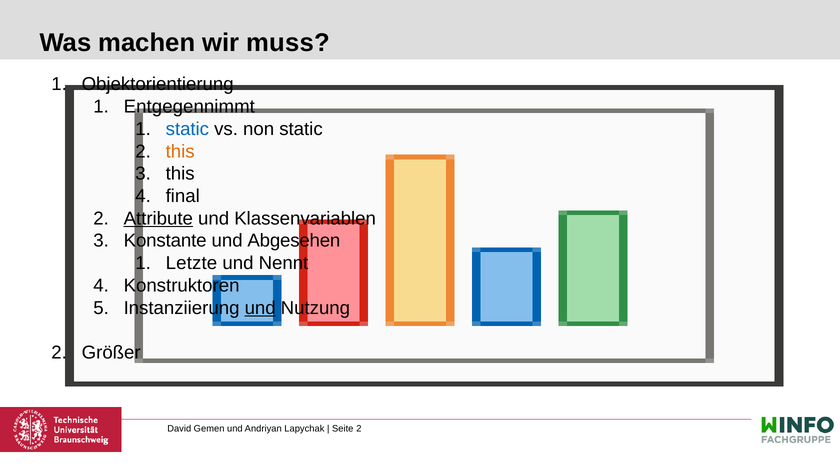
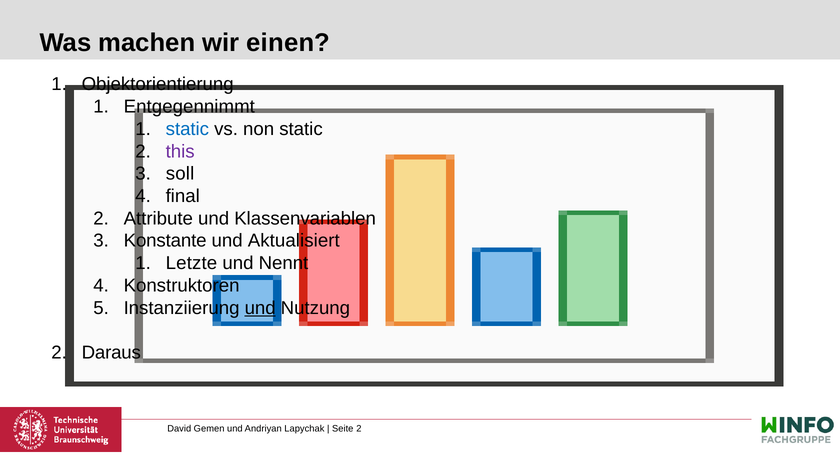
muss: muss -> einen (288, 43)
this colour: orange -> purple (180, 152)
this: this -> soll (180, 174)
Attribute underline: present -> none (158, 219)
Abgesehen: Abgesehen -> Aktualisiert (294, 241)
Größer: Größer -> Daraus (111, 353)
